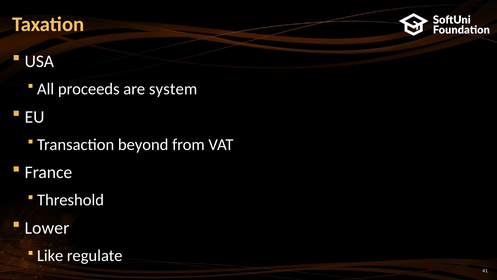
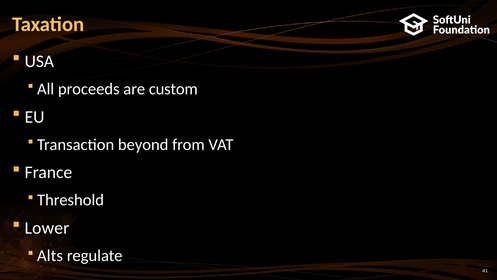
system: system -> custom (173, 89)
Like: Like -> Alts (50, 255)
